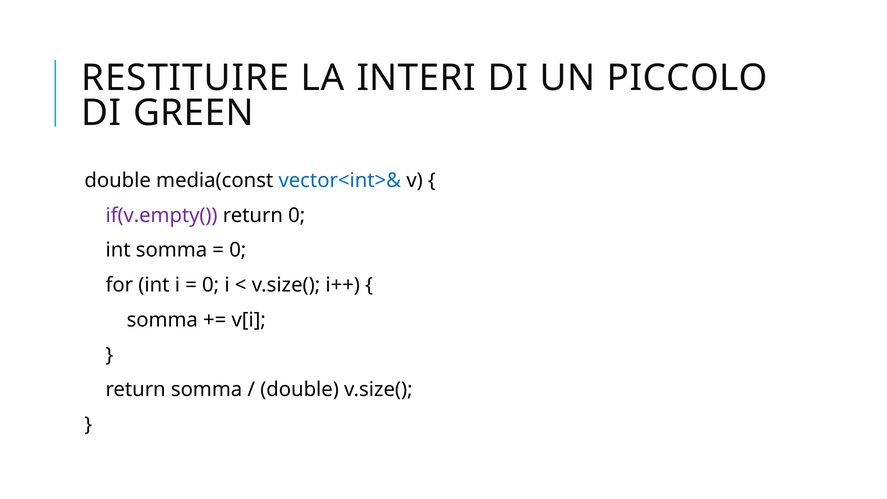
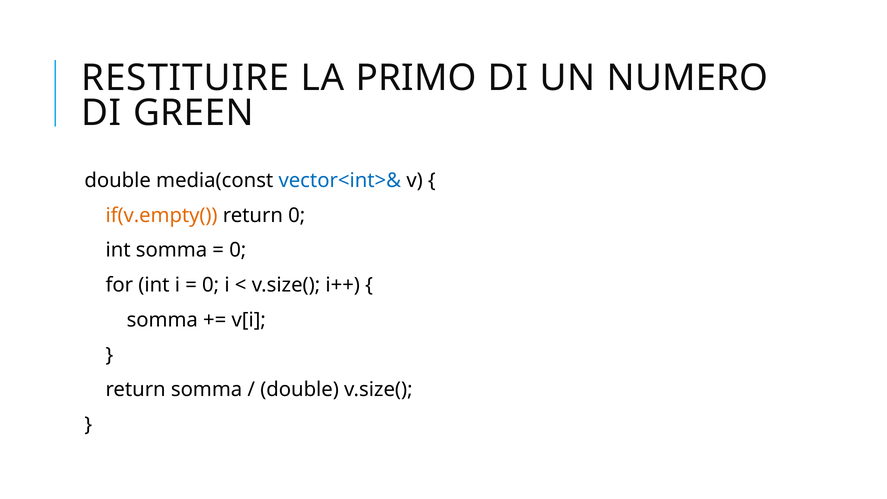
INTERI: INTERI -> PRIMO (416, 78)
PICCOLO: PICCOLO -> NUMERO (688, 78)
if(v.empty( colour: purple -> orange (162, 215)
